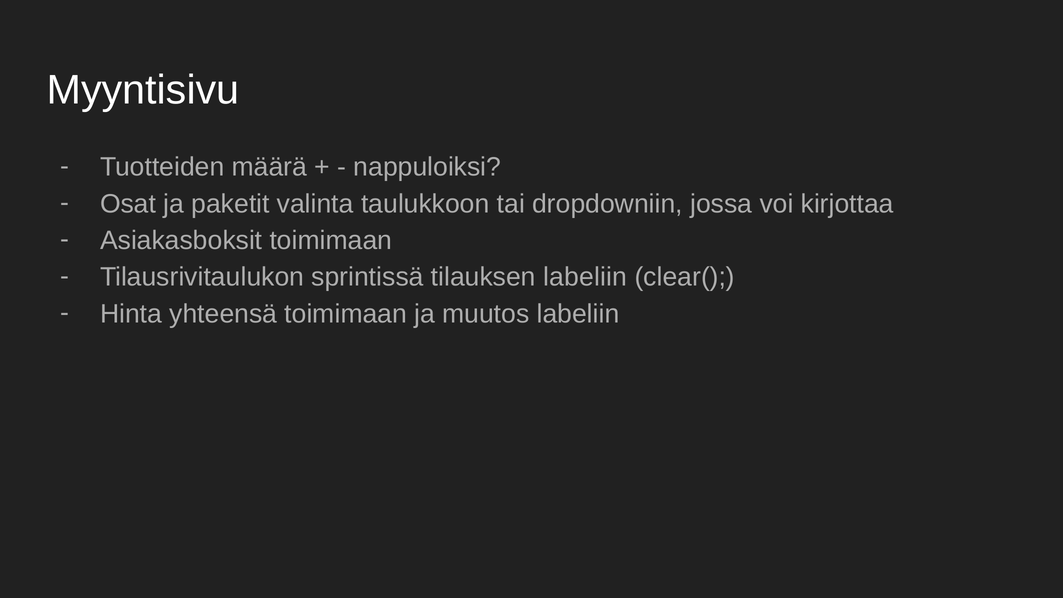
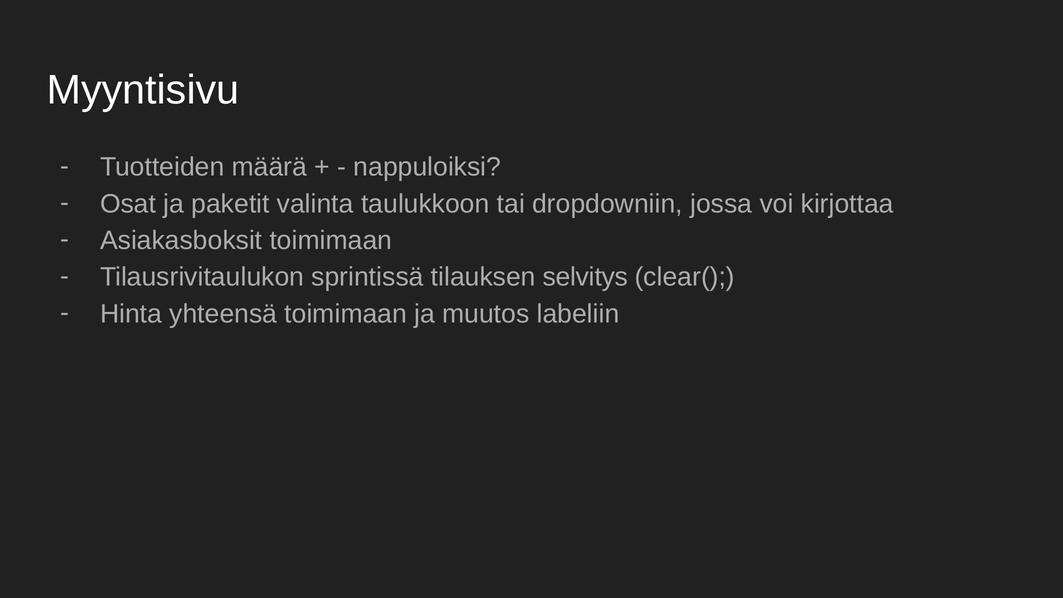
tilauksen labeliin: labeliin -> selvitys (585, 277)
